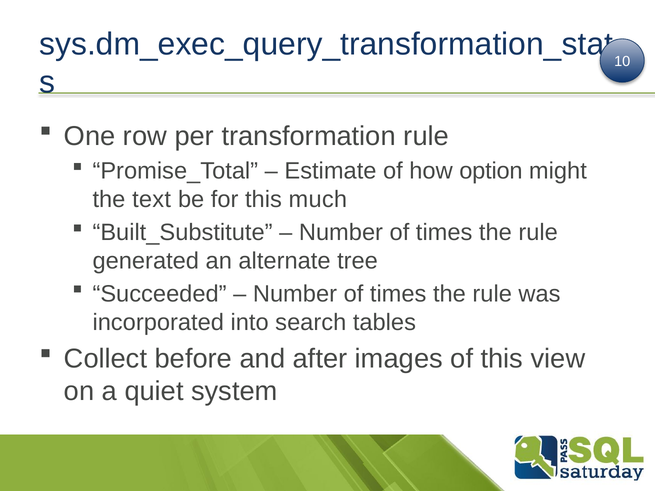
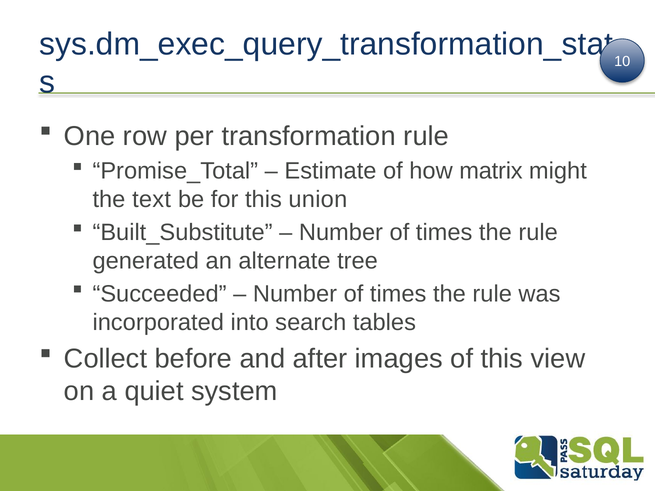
option: option -> matrix (491, 171)
much: much -> union (318, 200)
